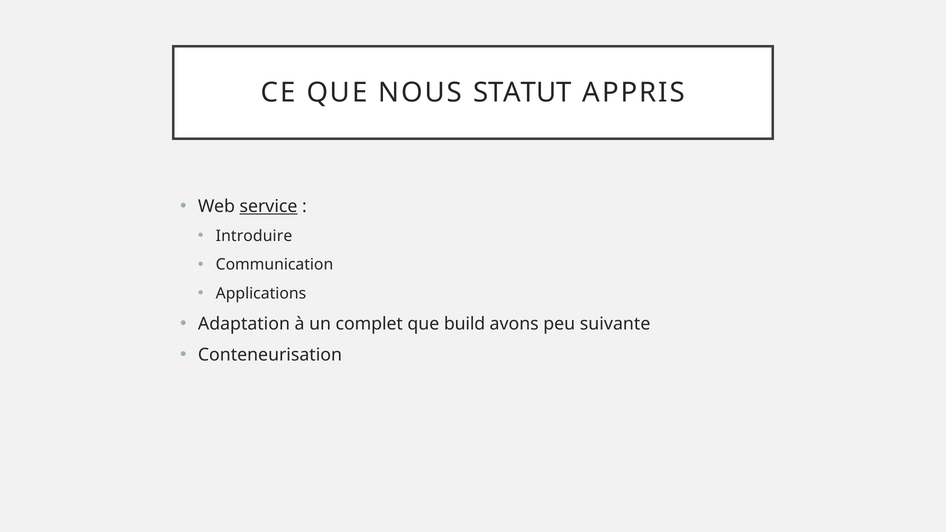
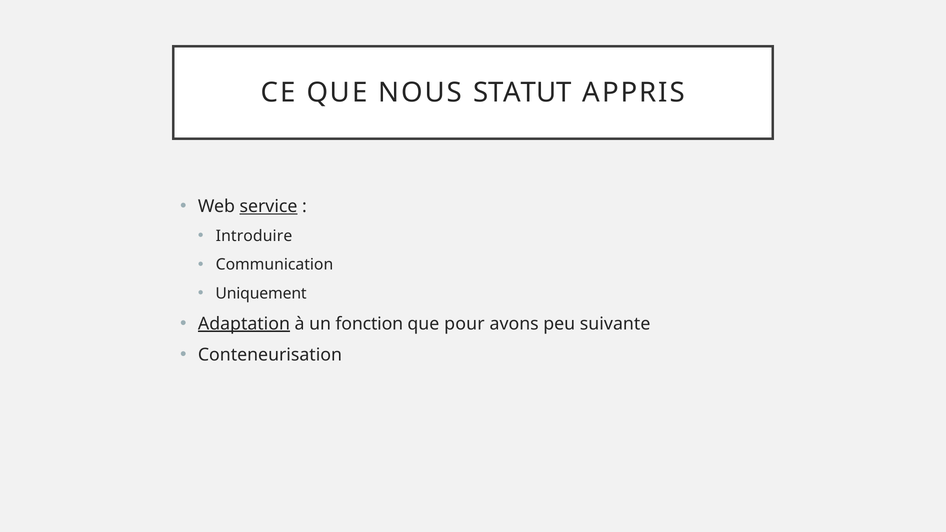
Applications: Applications -> Uniquement (261, 294)
Adaptation underline: none -> present (244, 324)
complet: complet -> fonction (369, 324)
build: build -> pour (464, 324)
